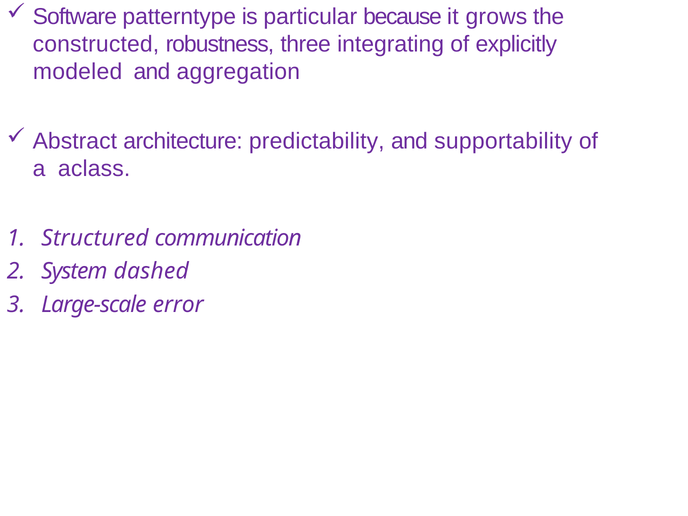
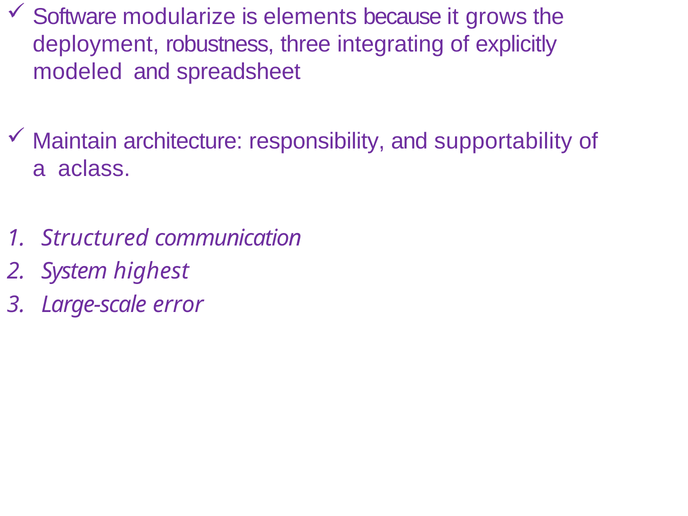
patterntype: patterntype -> modularize (179, 17)
particular: particular -> elements (310, 17)
constructed: constructed -> deployment (96, 44)
aggregation: aggregation -> spreadsheet (239, 72)
Abstract: Abstract -> Maintain (75, 141)
predictability: predictability -> responsibility (317, 141)
dashed: dashed -> highest (151, 271)
